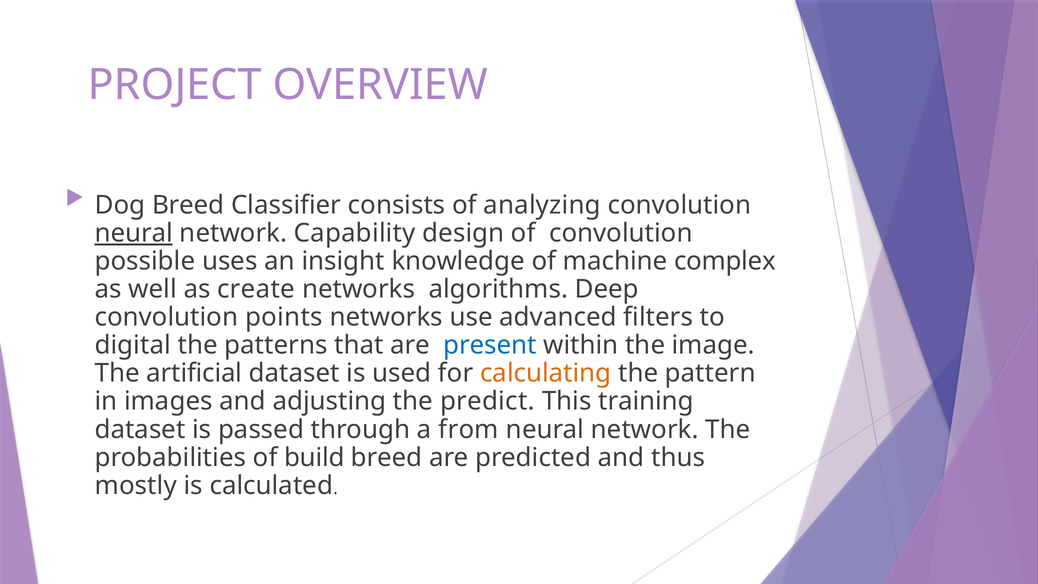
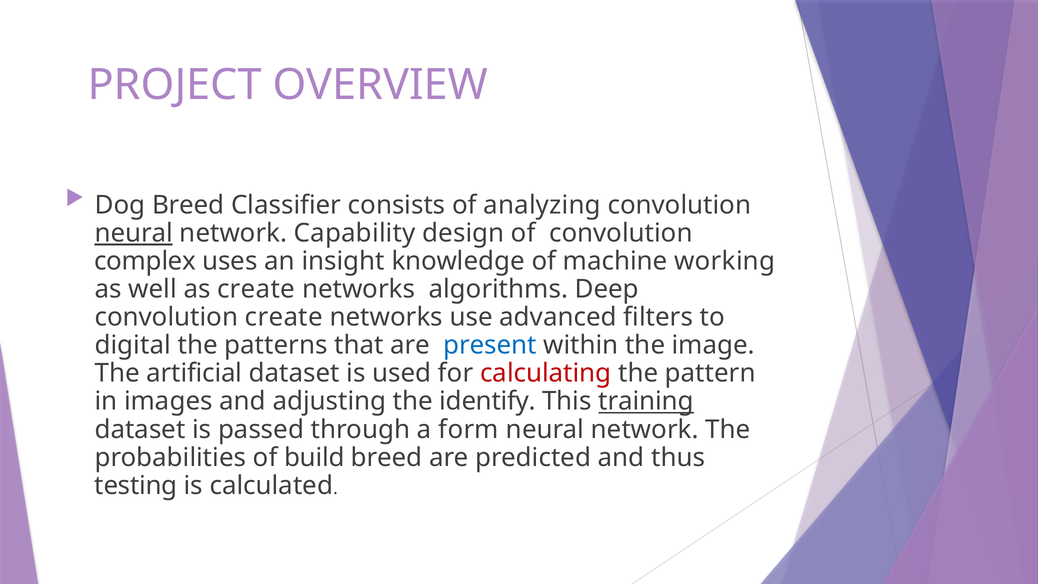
possible: possible -> complex (145, 261)
complex: complex -> working (725, 261)
convolution points: points -> create (284, 317)
calculating colour: orange -> red (546, 373)
predict: predict -> identify (488, 401)
training underline: none -> present (646, 401)
from: from -> form (469, 429)
mostly: mostly -> testing (136, 485)
